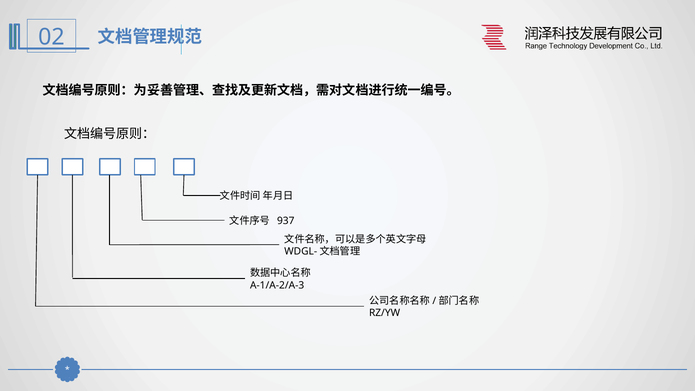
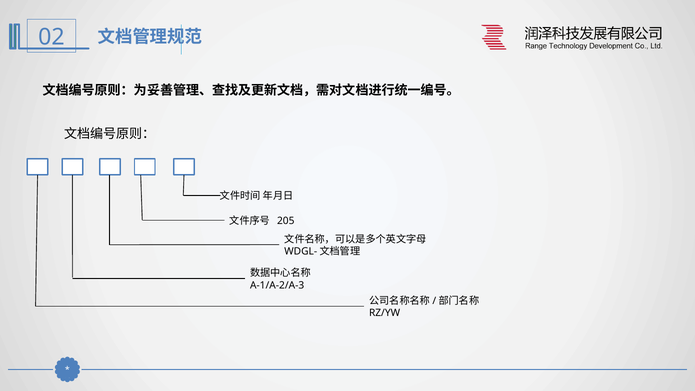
937: 937 -> 205 (286, 221)
